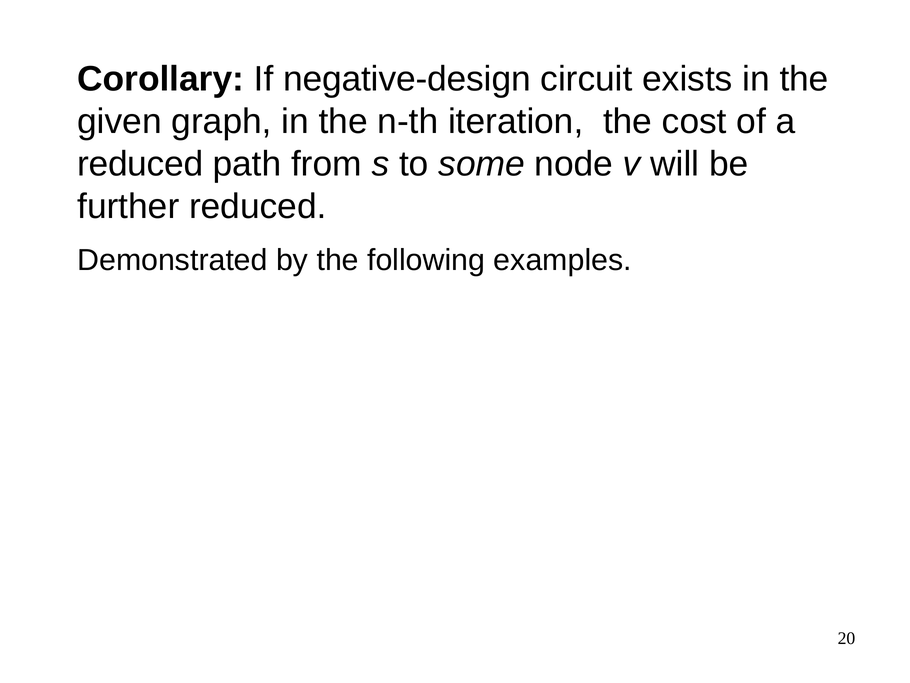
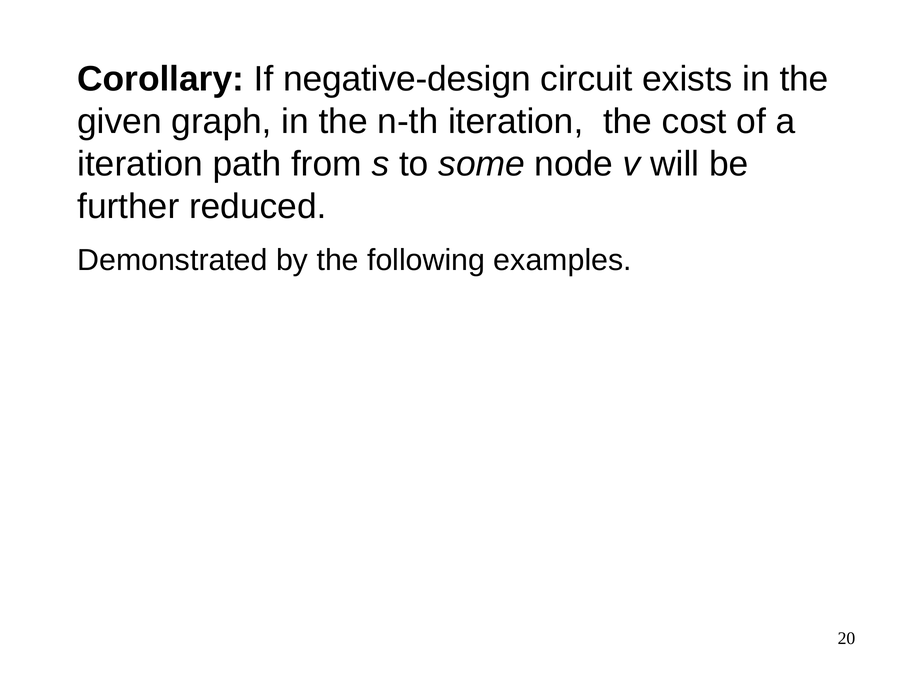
reduced: reduced -> iteration (140, 164)
